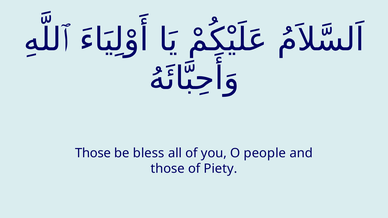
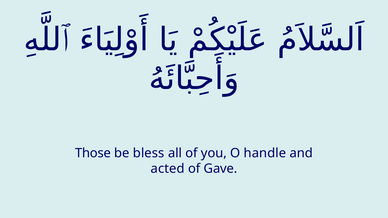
people: people -> handle (265, 153)
those: those -> acted (168, 169)
Piety: Piety -> Gave (221, 169)
